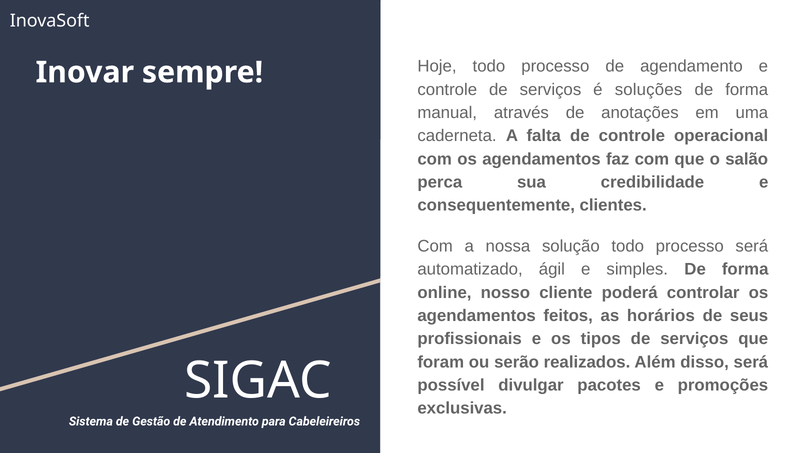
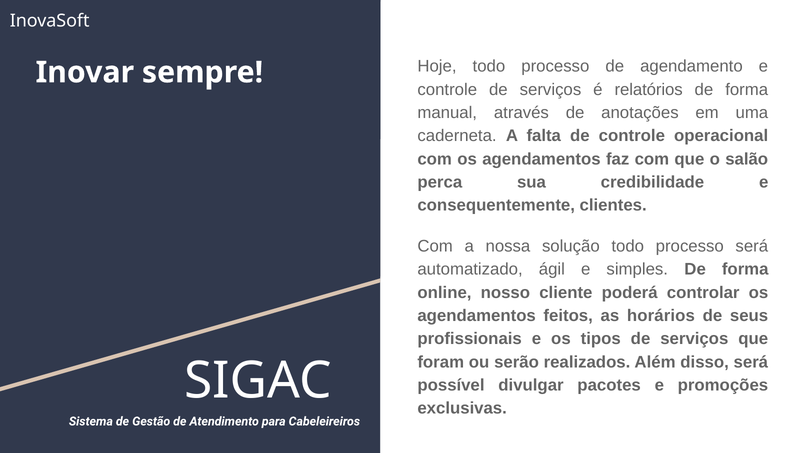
soluções: soluções -> relatórios (649, 90)
